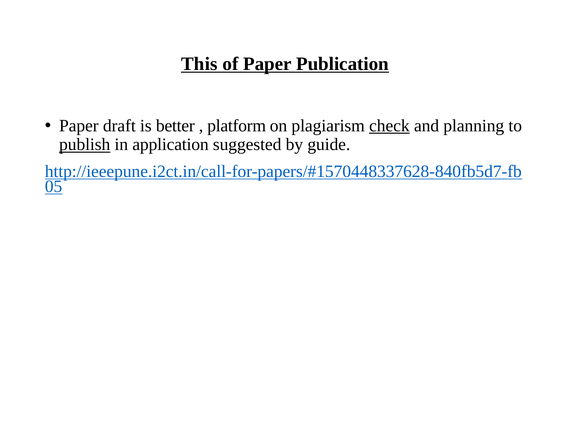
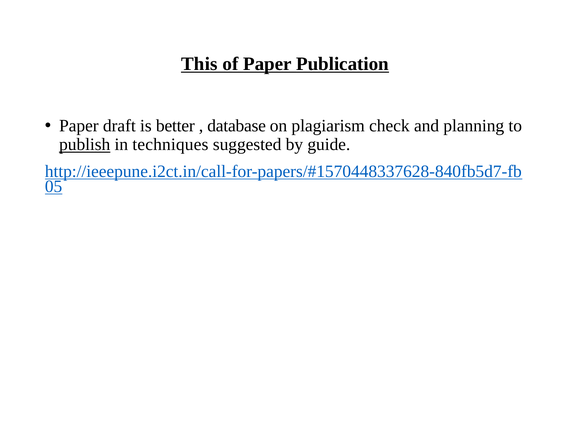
platform: platform -> database (237, 126)
check underline: present -> none (389, 126)
application: application -> techniques (170, 145)
